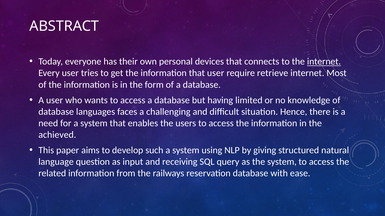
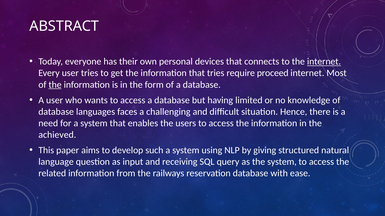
that user: user -> tries (216, 73)
retrieve: retrieve -> proceed (273, 73)
the underline: none -> present (55, 85)
